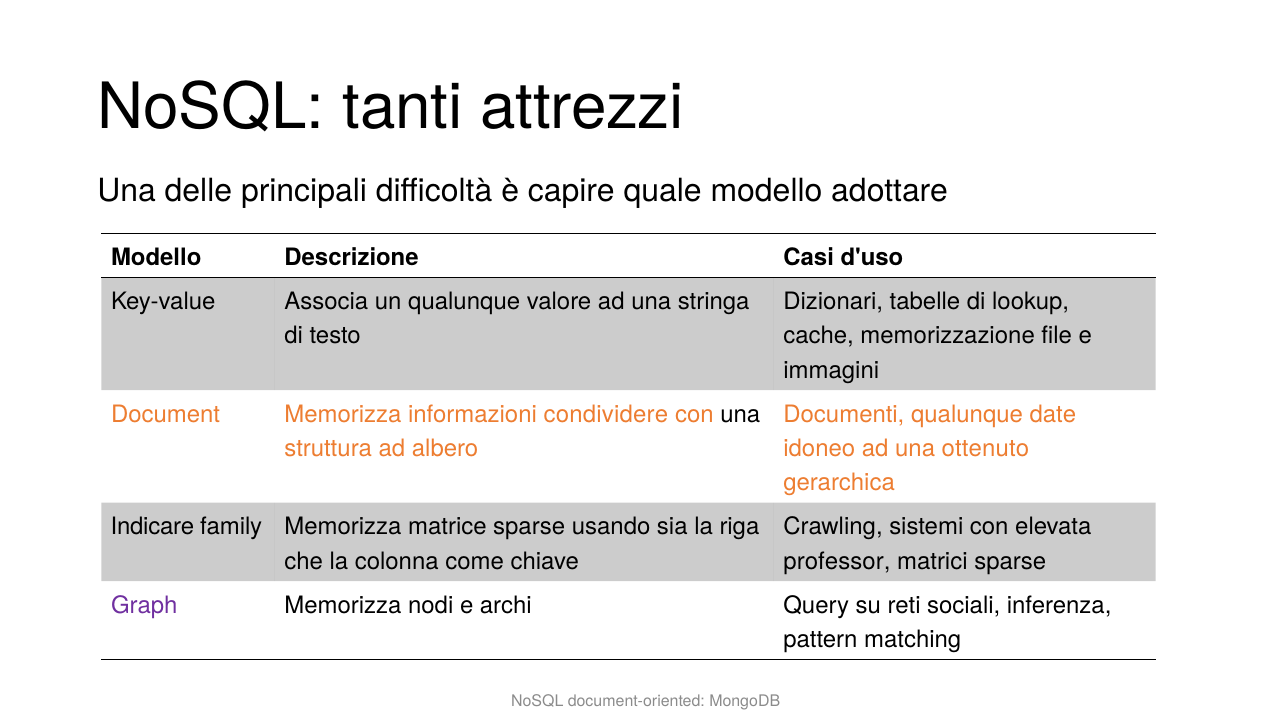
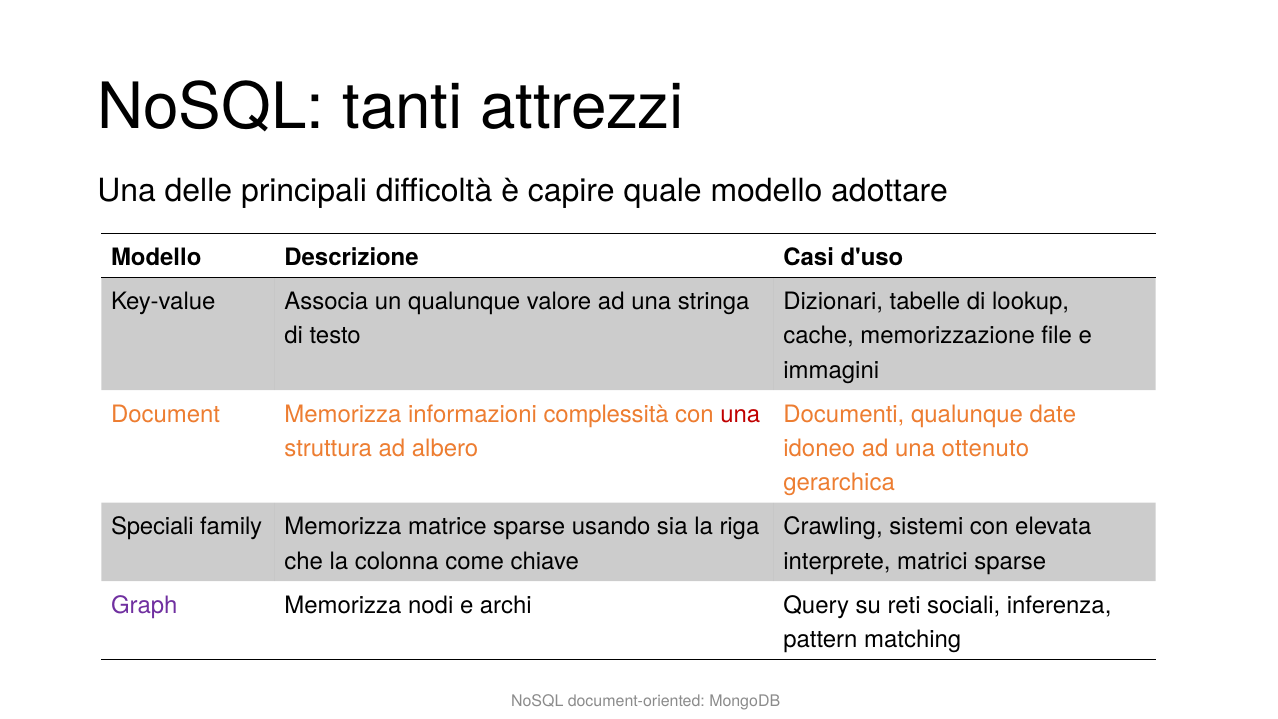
condividere: condividere -> complessità (606, 414)
una colour: black -> red (740, 414)
Indicare: Indicare -> Speciali (152, 527)
professor: professor -> interprete (837, 561)
